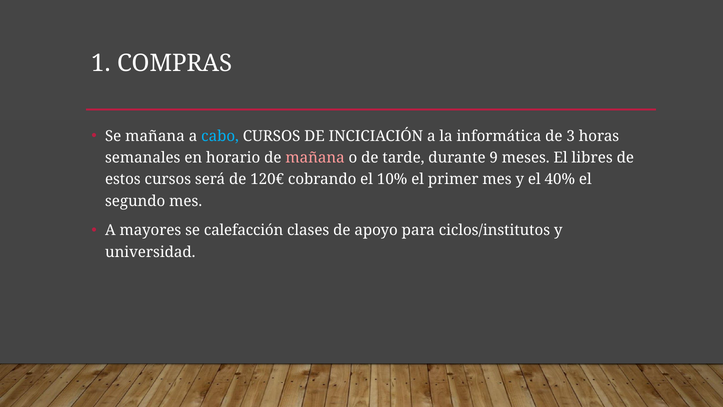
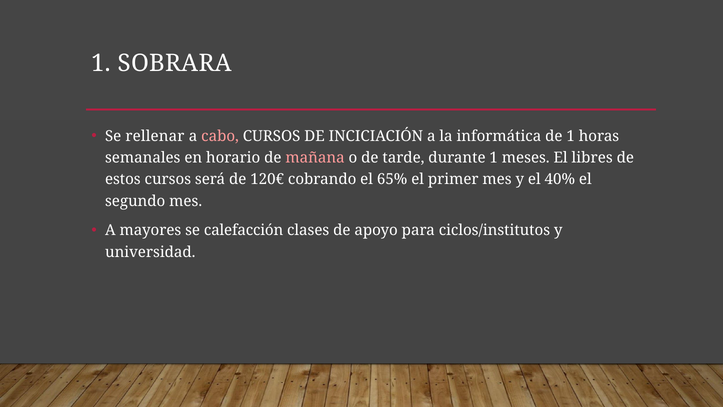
COMPRAS: COMPRAS -> SOBRARA (175, 63)
Se mañana: mañana -> rellenar (155, 136)
cabo colour: light blue -> pink (220, 136)
de 3: 3 -> 1 (571, 136)
durante 9: 9 -> 1 (494, 158)
10%: 10% -> 65% (392, 179)
